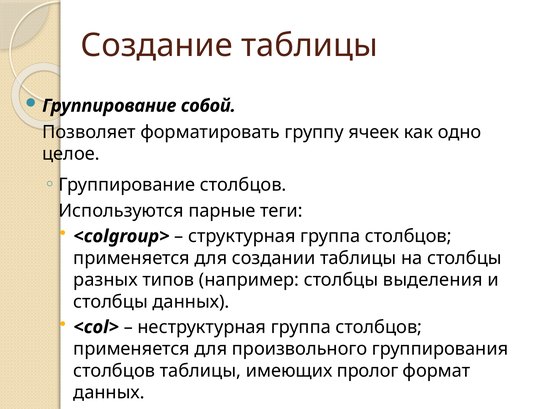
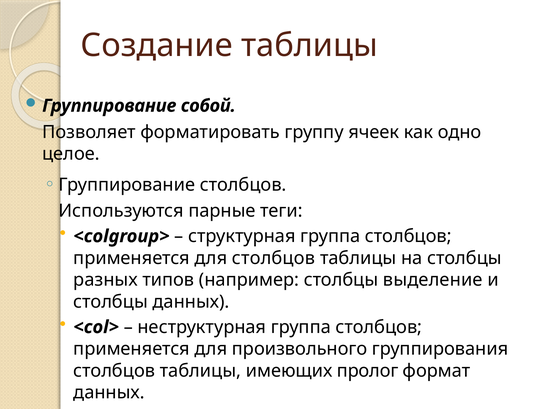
для создании: создании -> столбцов (274, 258)
выделения: выделения -> выделение (433, 280)
